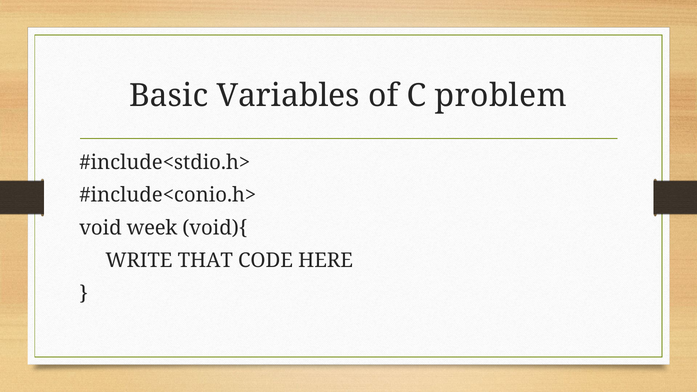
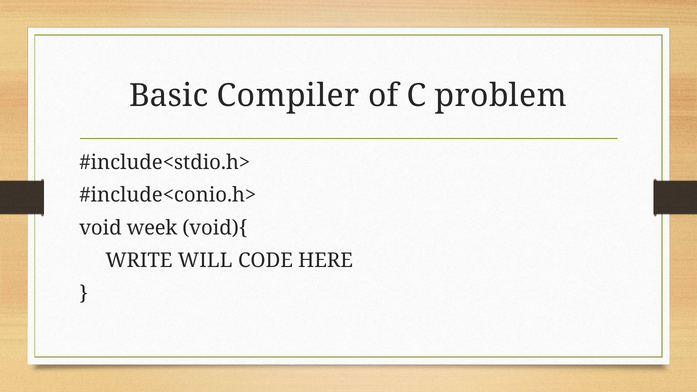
Variables: Variables -> Compiler (288, 96)
THAT: THAT -> WILL (205, 261)
